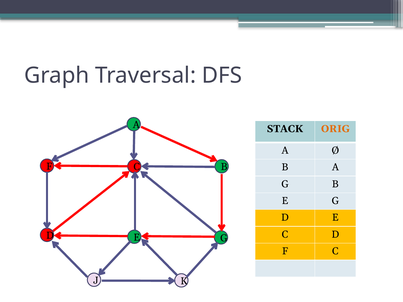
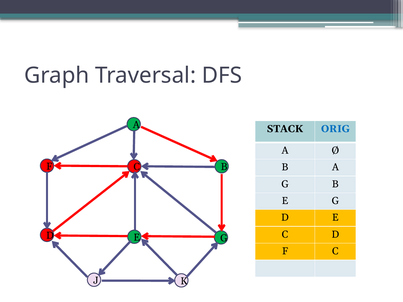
ORIG colour: orange -> blue (335, 129)
